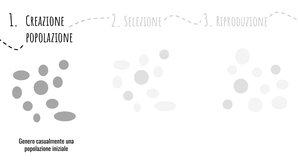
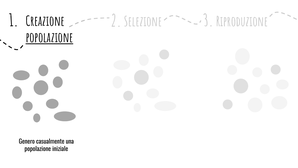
popolazione underline: none -> present (49, 38)
